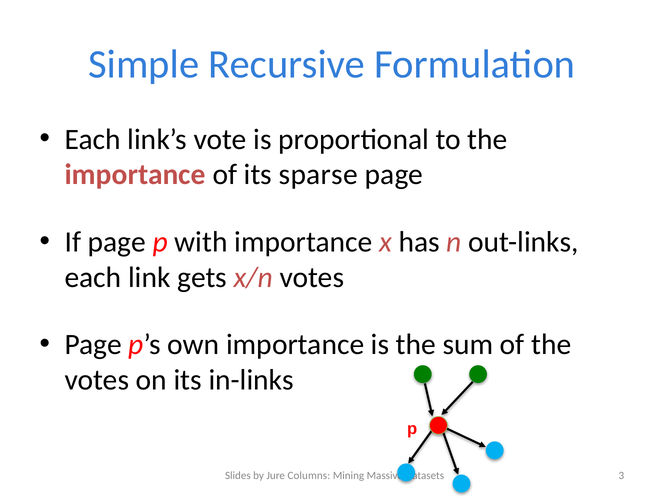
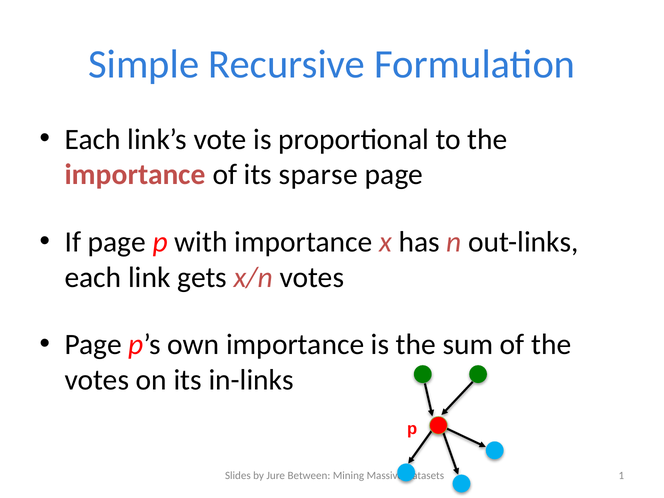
Columns: Columns -> Between (309, 476)
3: 3 -> 1 (621, 475)
